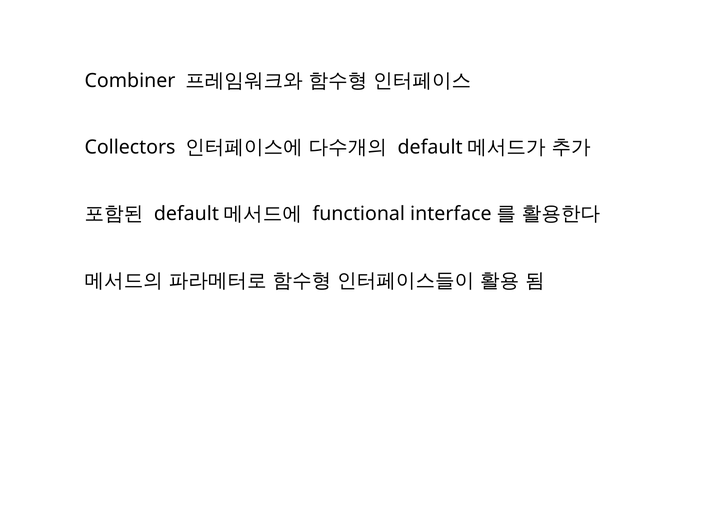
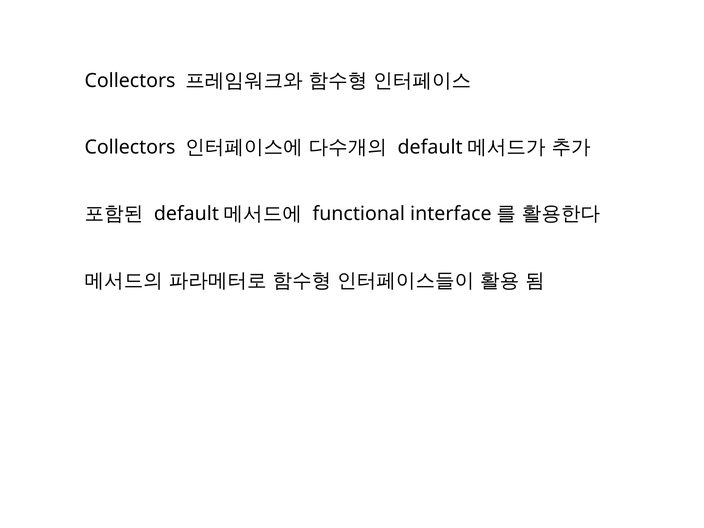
Combiner: Combiner -> Collectors (130, 81)
